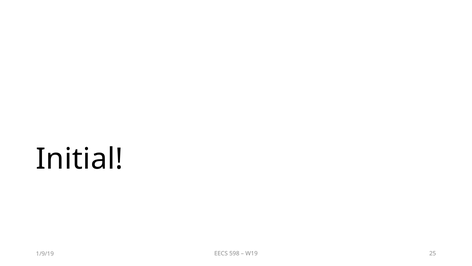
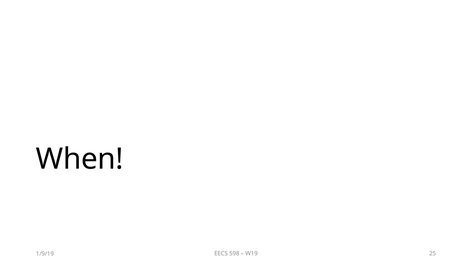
Initial: Initial -> When (80, 159)
